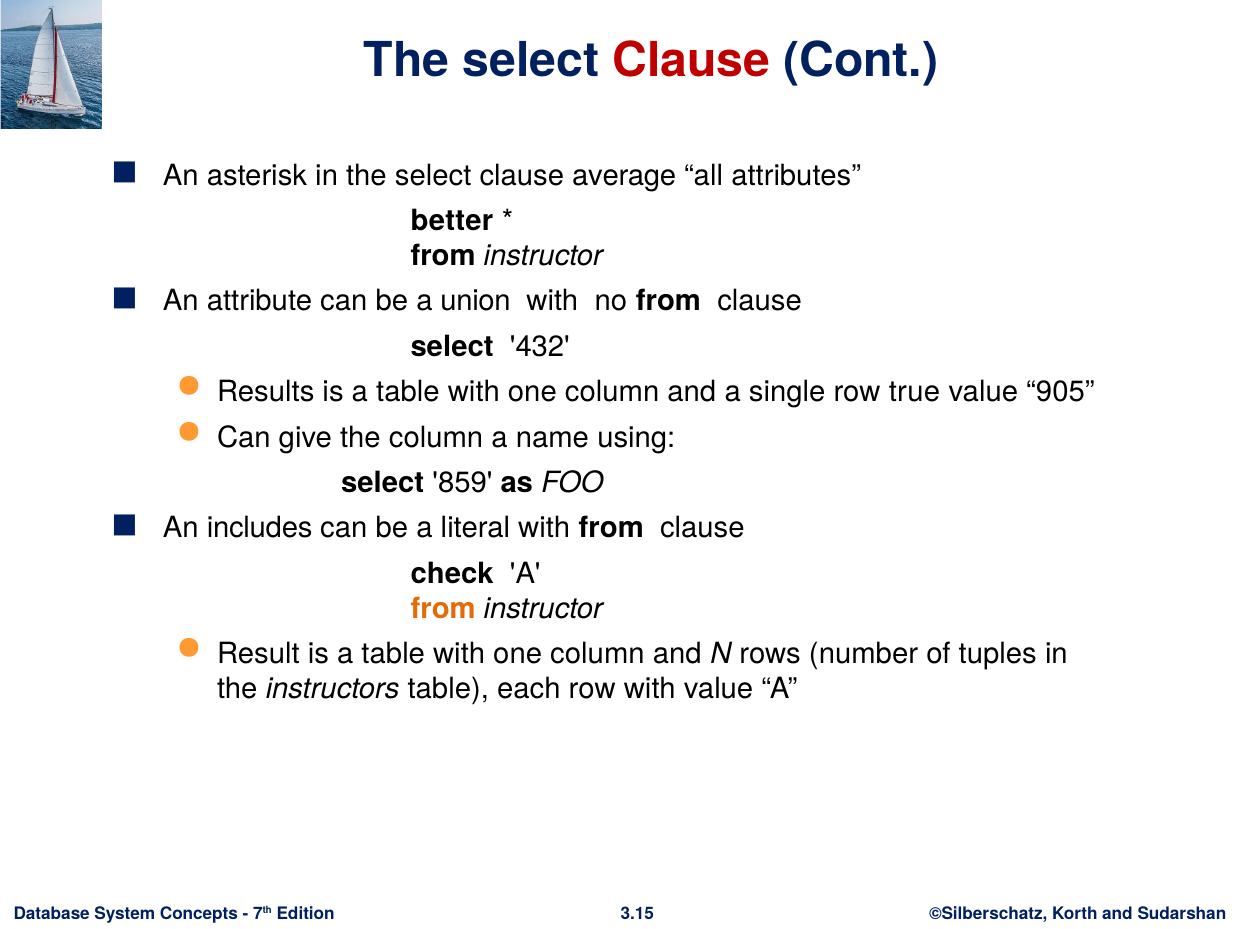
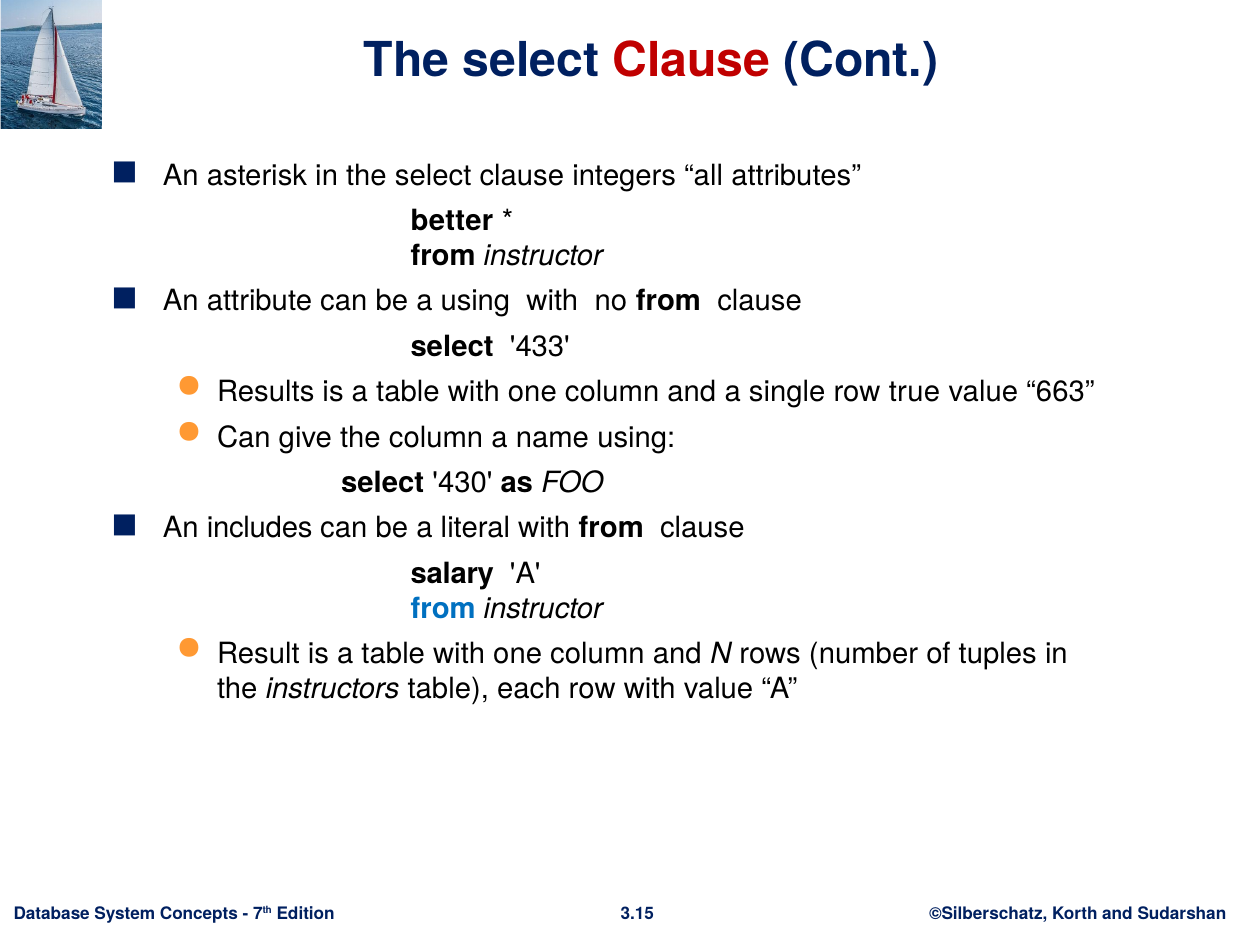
average: average -> integers (624, 176)
a union: union -> using (475, 301)
432: 432 -> 433 (540, 347)
905: 905 -> 663 (1060, 392)
859: 859 -> 430 (462, 483)
check: check -> salary (452, 574)
from colour: orange -> blue (443, 609)
